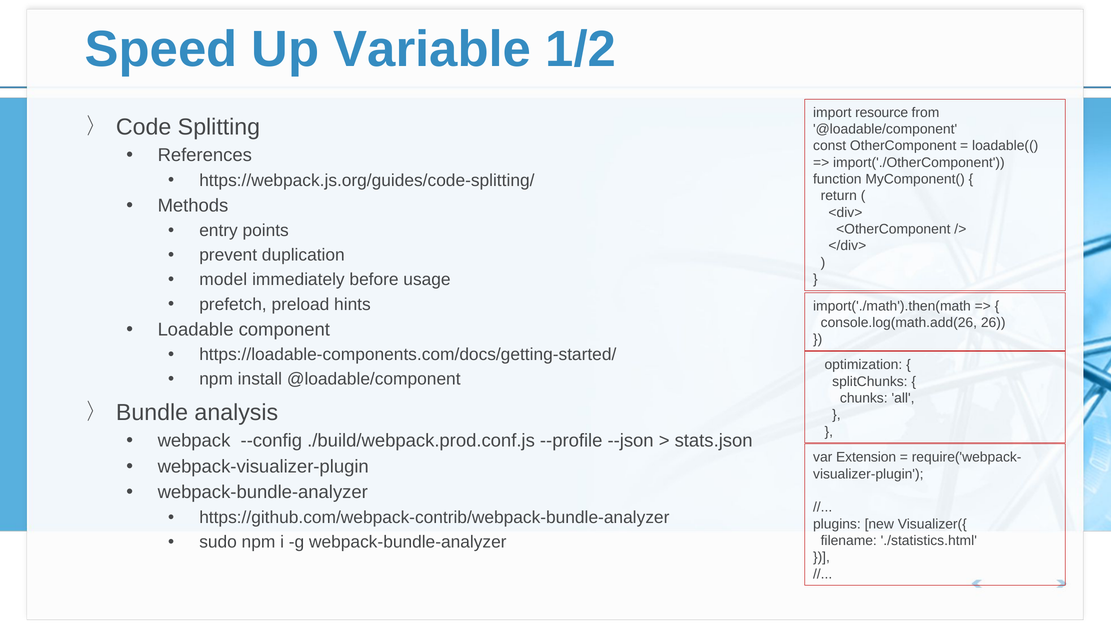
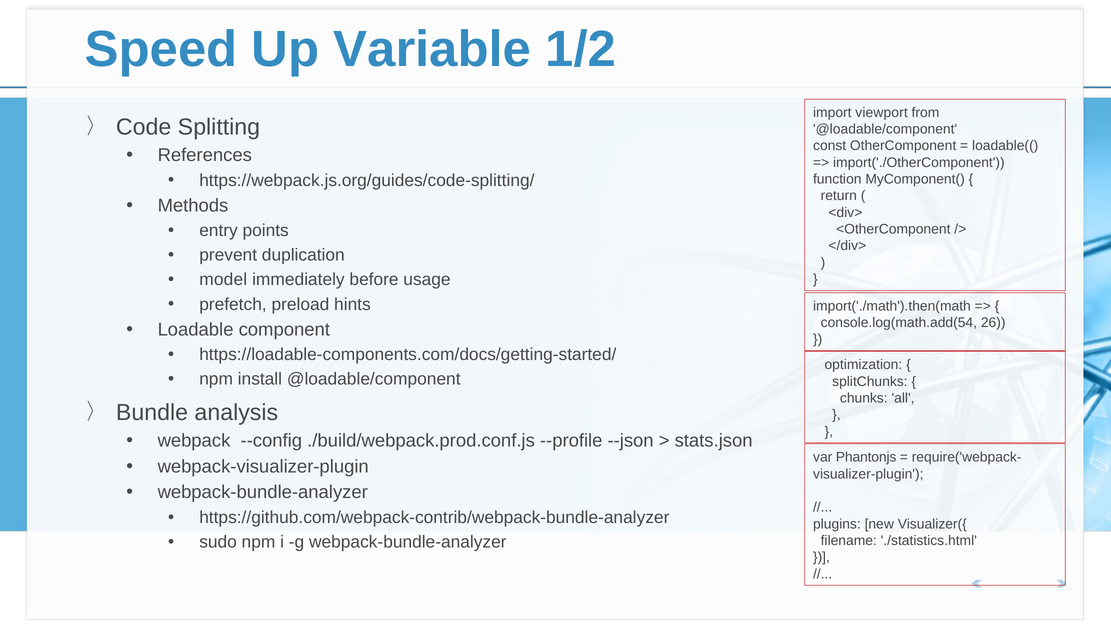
resource: resource -> viewport (882, 113)
console.log(math.add(26: console.log(math.add(26 -> console.log(math.add(54 (899, 323)
Extension: Extension -> Phantonjs (866, 457)
